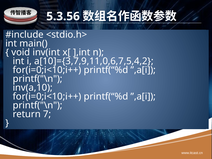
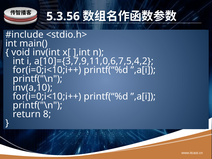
7: 7 -> 8 (47, 114)
